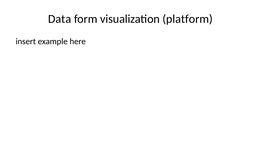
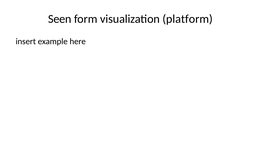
Data: Data -> Seen (60, 19)
